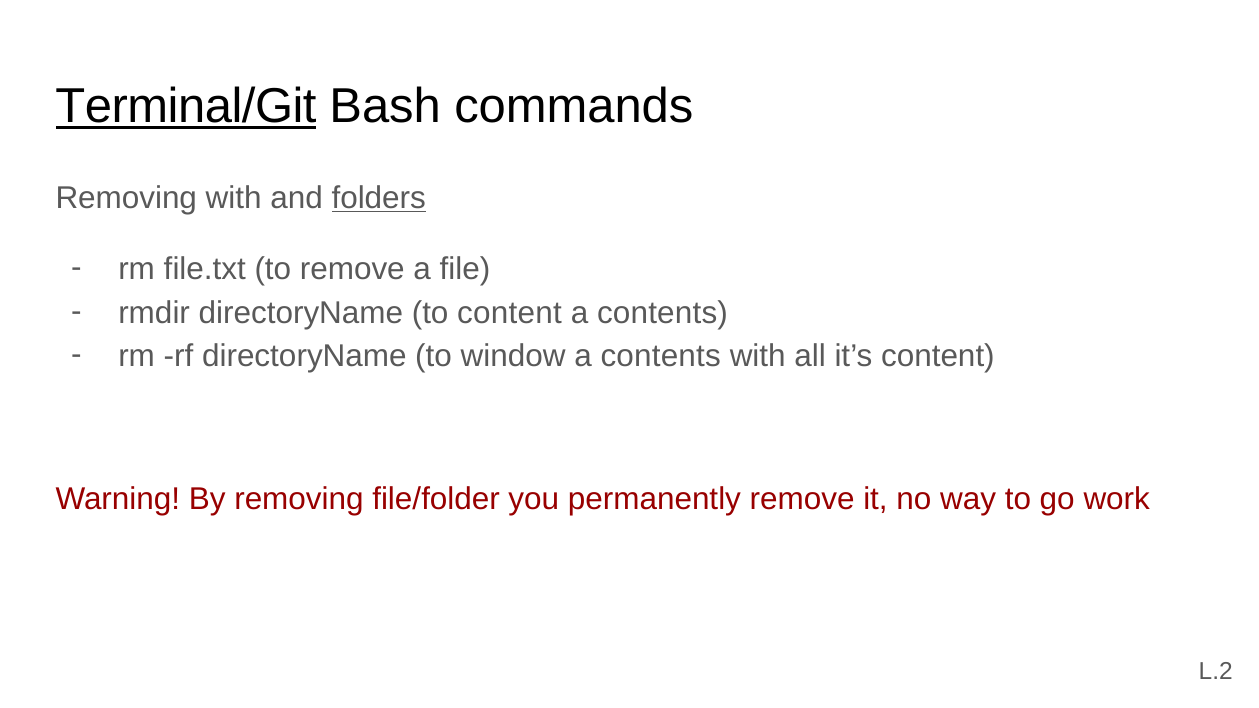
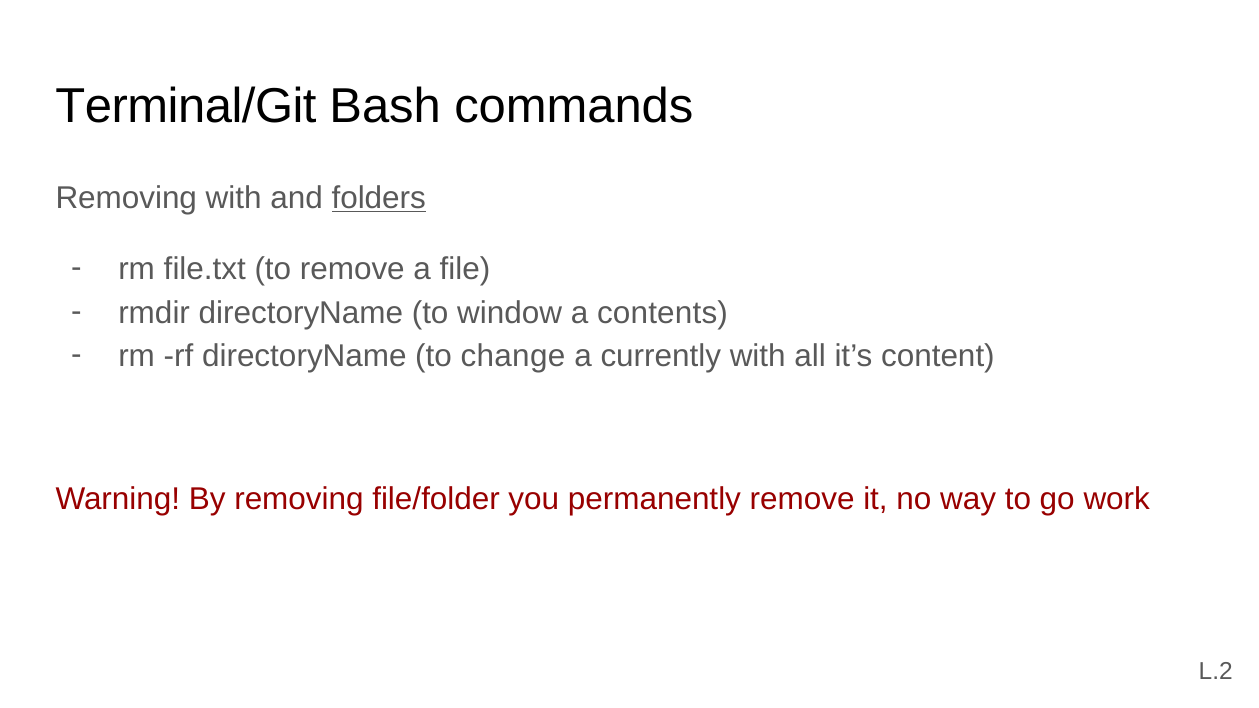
Terminal/Git underline: present -> none (186, 107)
to content: content -> window (510, 313)
window: window -> change (513, 356)
contents: contents -> currently (661, 356)
